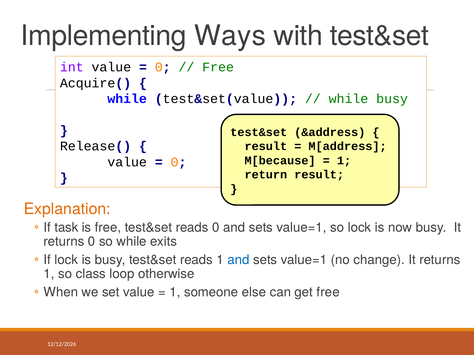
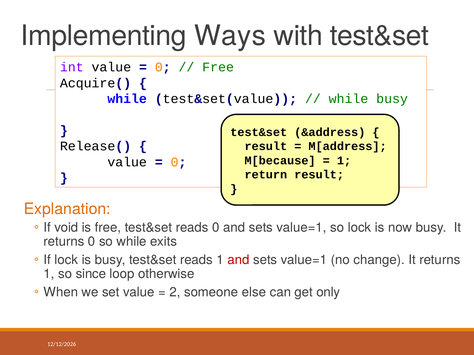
task: task -> void (66, 228)
and colour: blue -> red (239, 260)
class: class -> since (91, 274)
1: 1 -> 2 (175, 293)
get free: free -> only (328, 293)
